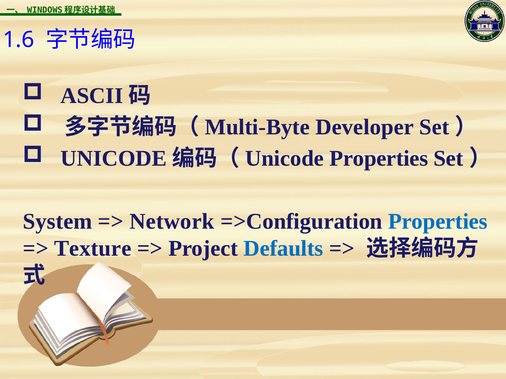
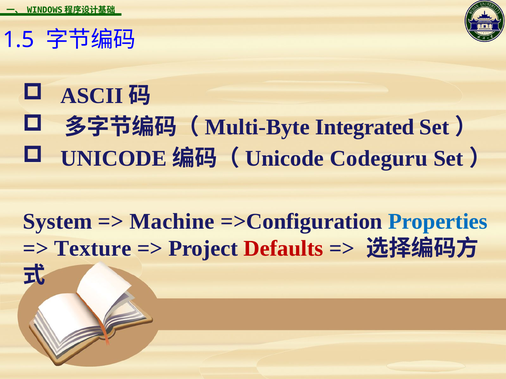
1.6: 1.6 -> 1.5 (19, 40)
Developer: Developer -> Integrated (365, 127)
Properties: Properties -> Codeguru (379, 159)
Network: Network -> Machine (172, 222)
Defaults colour: blue -> red (283, 249)
